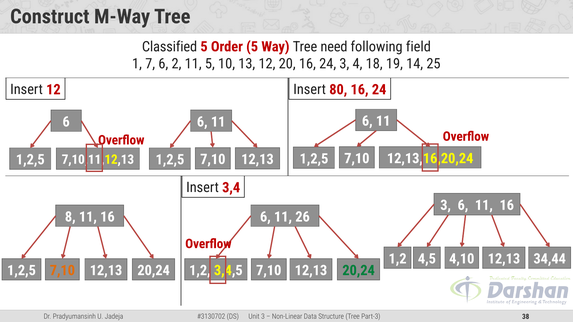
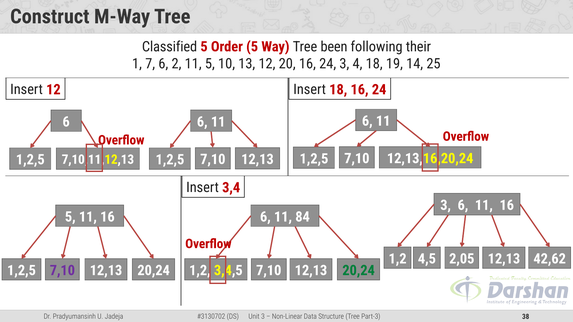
need: need -> been (334, 47)
field: field -> their (418, 47)
Insert 80: 80 -> 18 (338, 90)
8: 8 -> 5 (70, 217)
26: 26 -> 84 (303, 217)
4,10: 4,10 -> 2,05 (462, 259)
34,44: 34,44 -> 42,62 (550, 259)
7,10 colour: orange -> purple (62, 271)
